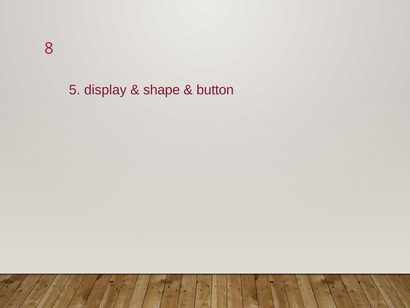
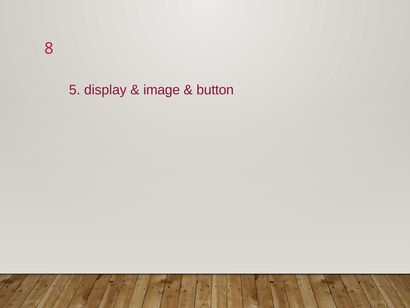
shape: shape -> image (162, 90)
